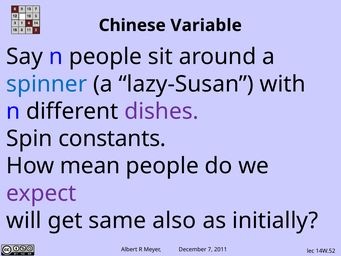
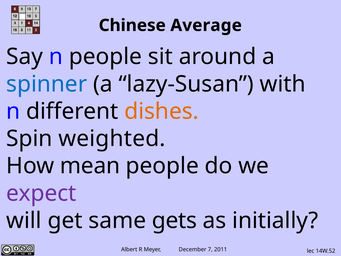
Variable: Variable -> Average (206, 25)
dishes colour: purple -> orange (162, 111)
constants: constants -> weighted (112, 139)
also: also -> gets (174, 220)
